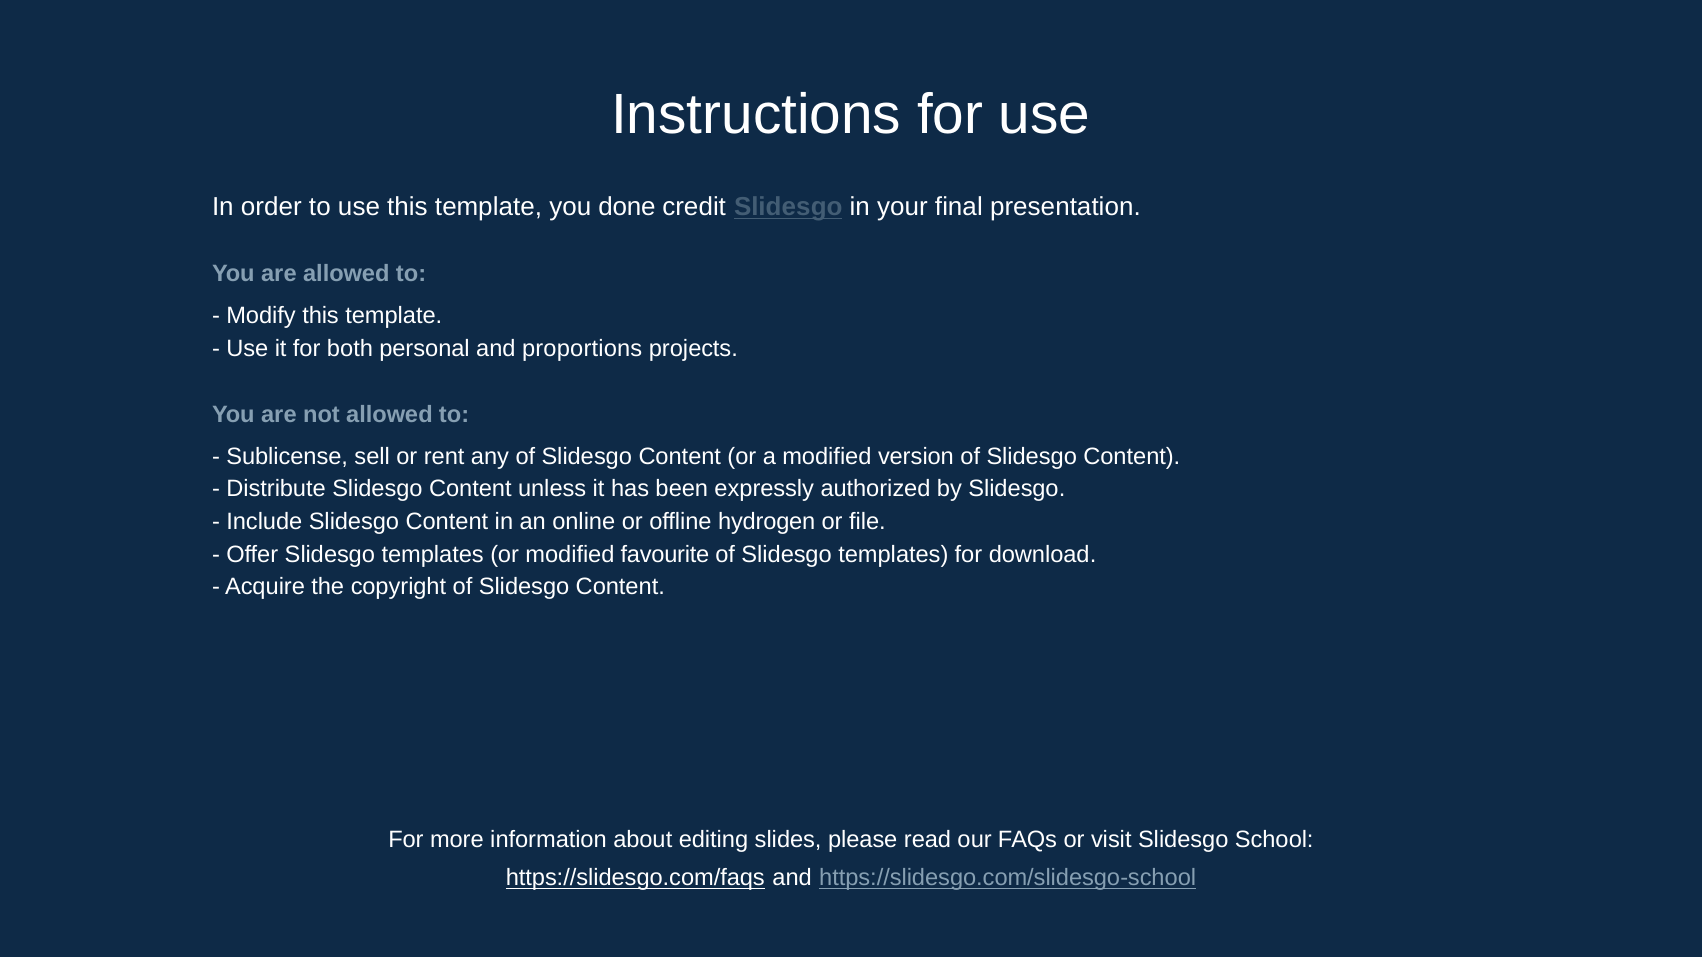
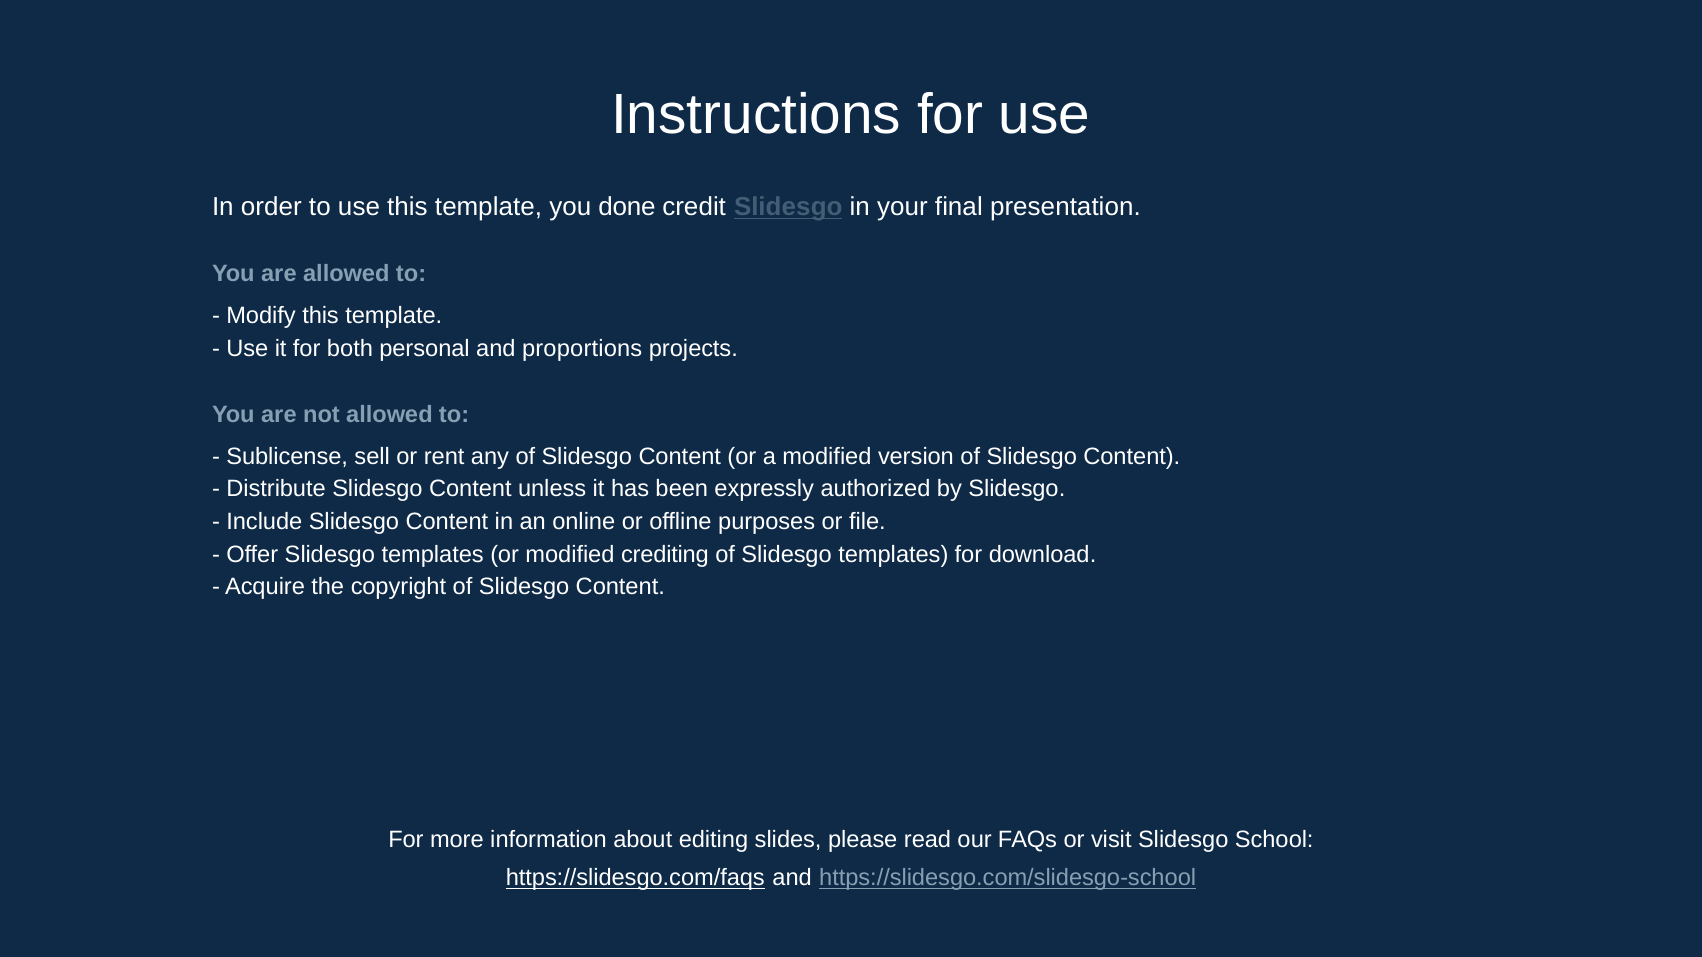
hydrogen: hydrogen -> purposes (767, 522)
favourite: favourite -> crediting (665, 555)
